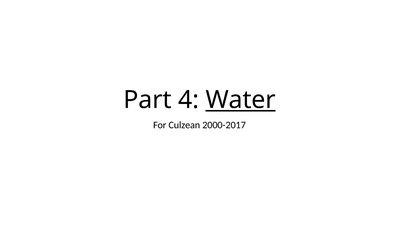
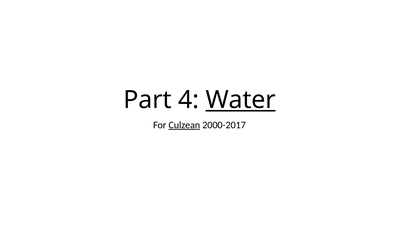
Culzean underline: none -> present (184, 125)
